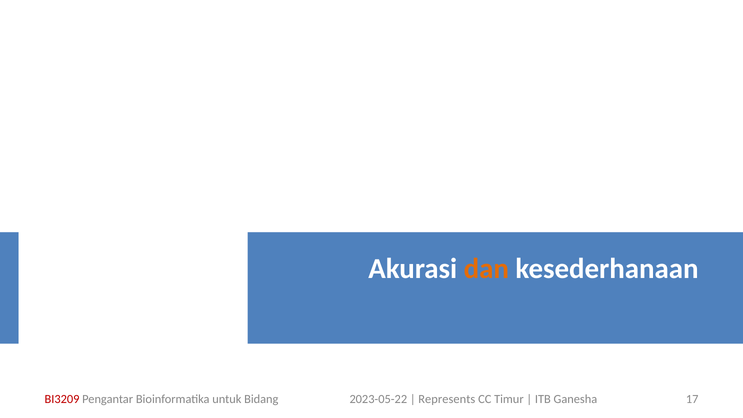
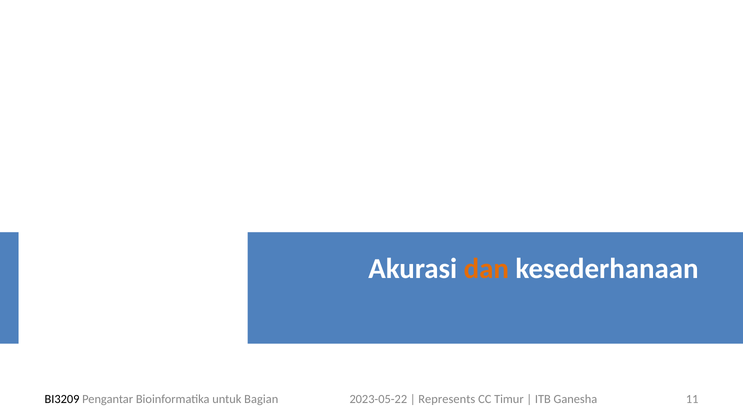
BI3209 colour: red -> black (62, 399)
Bidang: Bidang -> Bagian (261, 399)
17: 17 -> 11 (692, 399)
